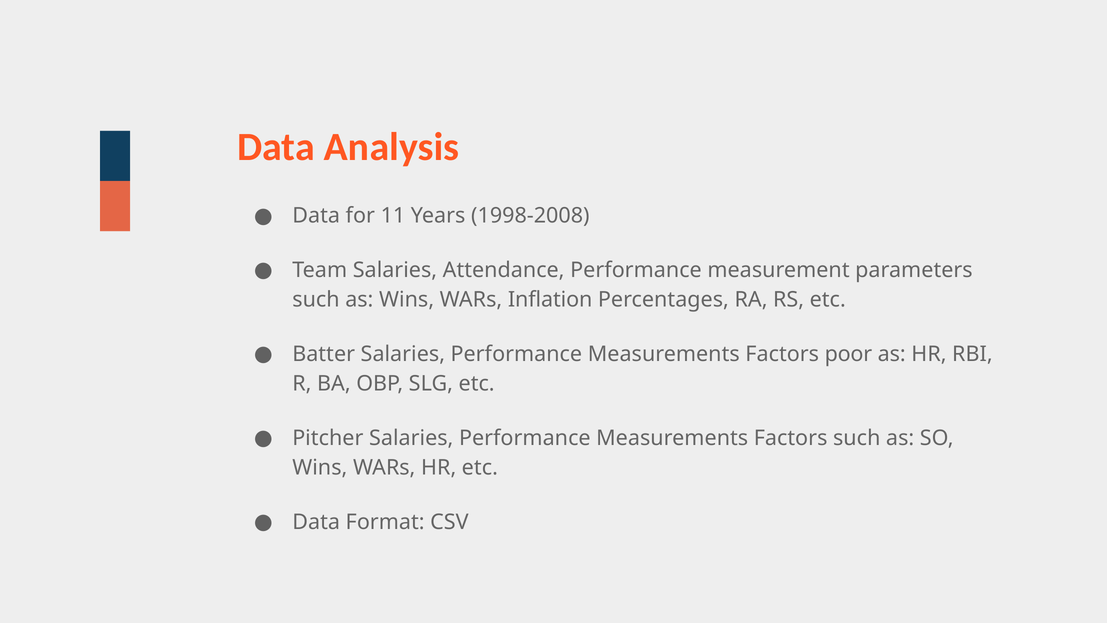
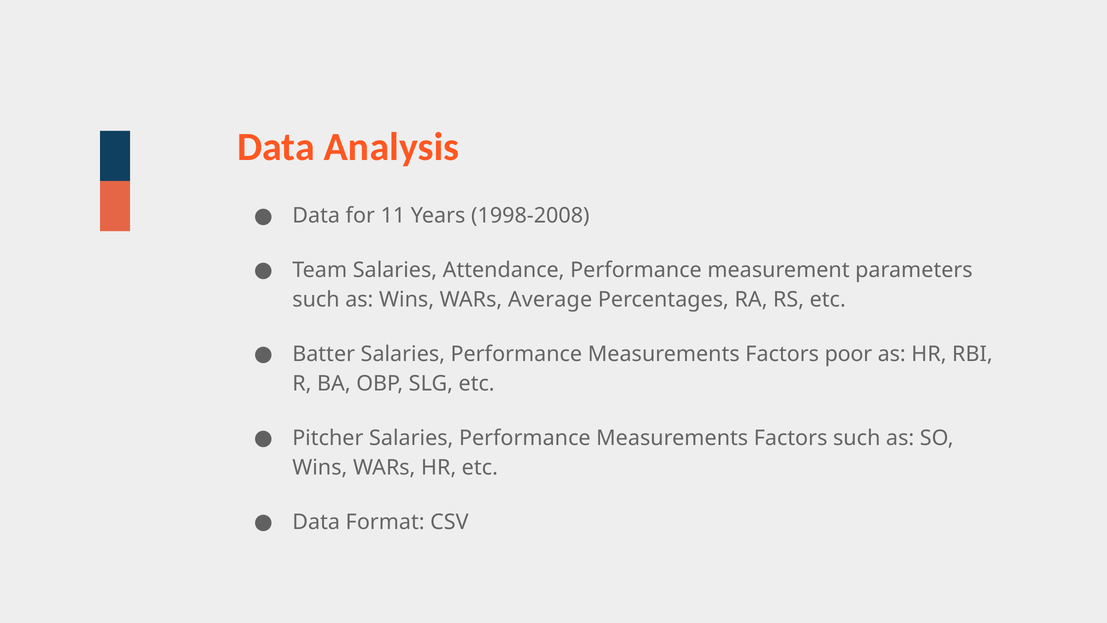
Inflation: Inflation -> Average (550, 300)
